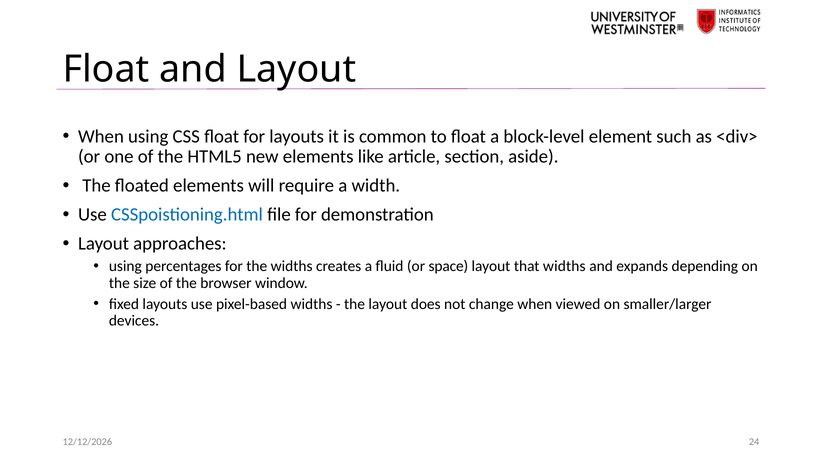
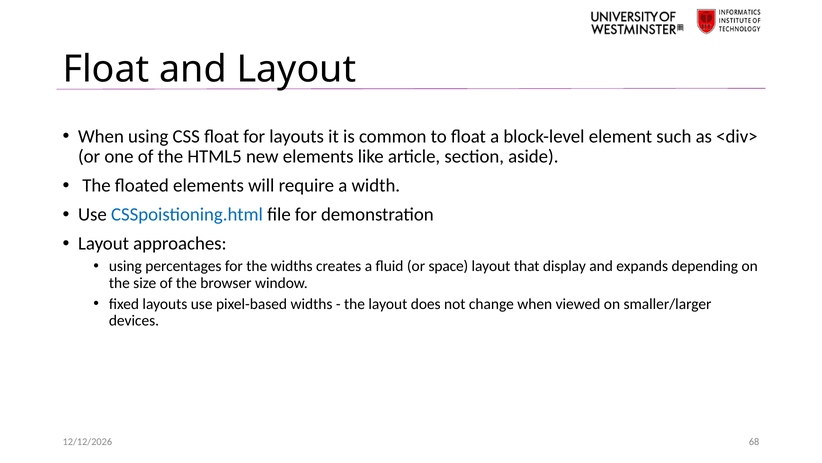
that widths: widths -> display (564, 266)
24: 24 -> 68 (754, 441)
